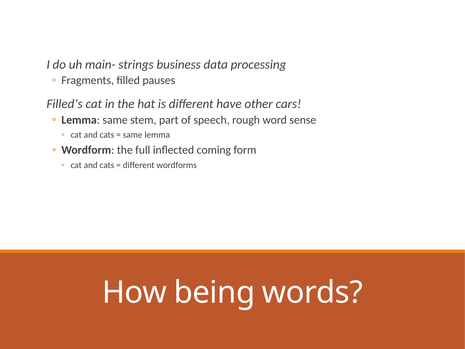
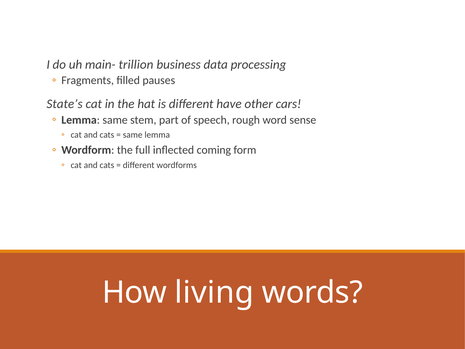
strings: strings -> trillion (136, 65)
Filled’s: Filled’s -> State’s (65, 104)
being: being -> living (214, 293)
